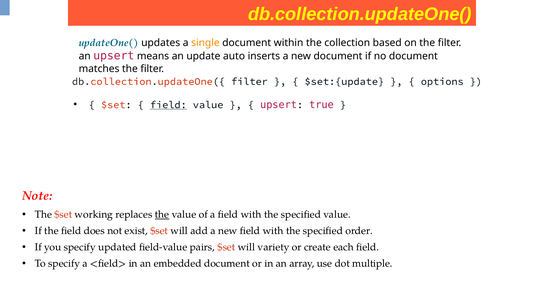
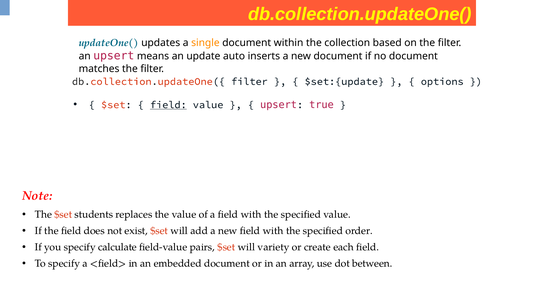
working: working -> students (94, 215)
the underline: present -> none (162, 215)
updated: updated -> calculate (117, 247)
multiple: multiple -> between (372, 264)
